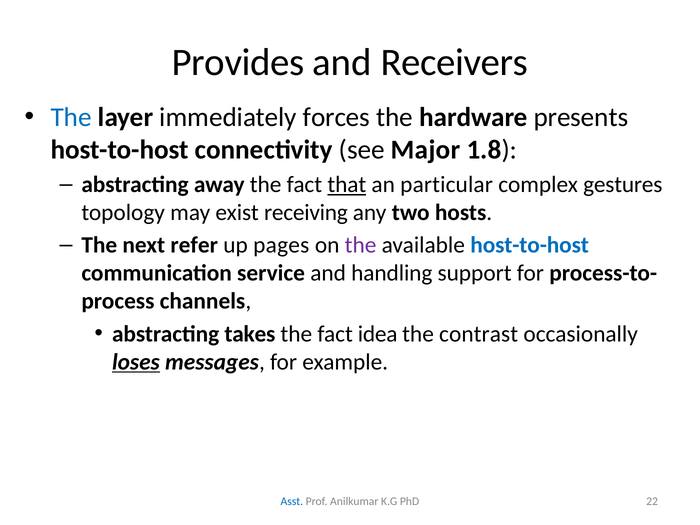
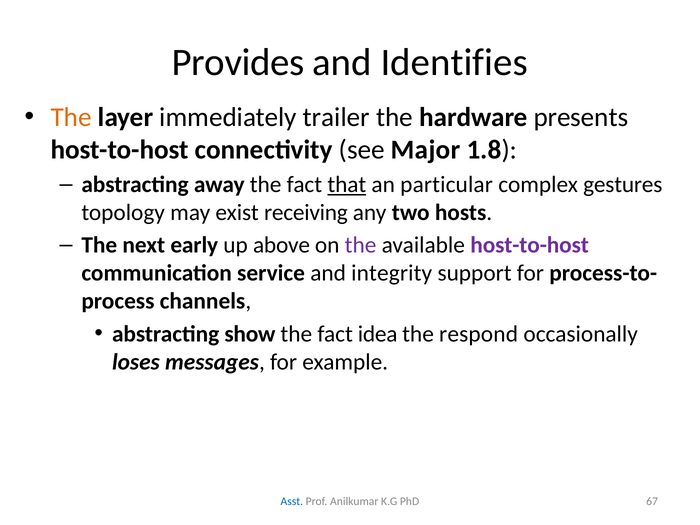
Receivers: Receivers -> Identifies (454, 62)
The colour: blue -> orange (71, 117)
forces: forces -> trailer (336, 117)
refer: refer -> early (194, 245)
pages: pages -> above (282, 245)
host-to-host colour: blue -> purple (530, 245)
handling: handling -> integrity (392, 273)
takes: takes -> show (250, 334)
contrast: contrast -> respond (479, 334)
loses underline: present -> none (136, 362)
22: 22 -> 67 (652, 501)
